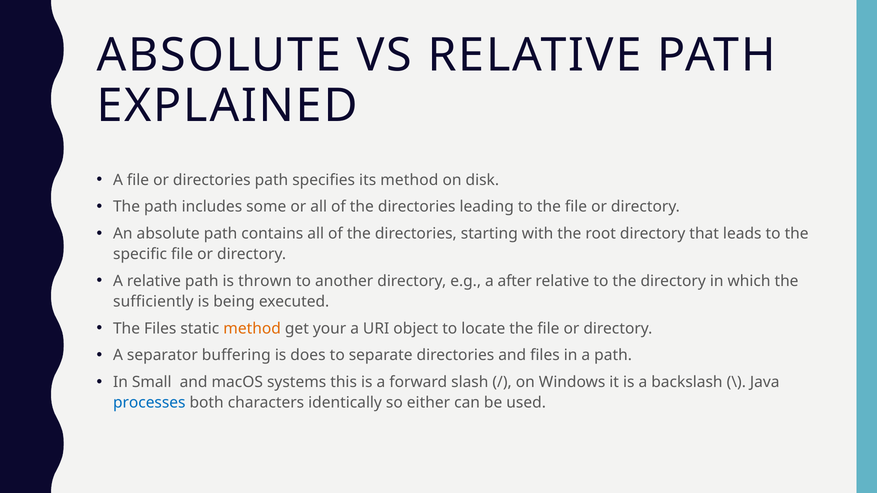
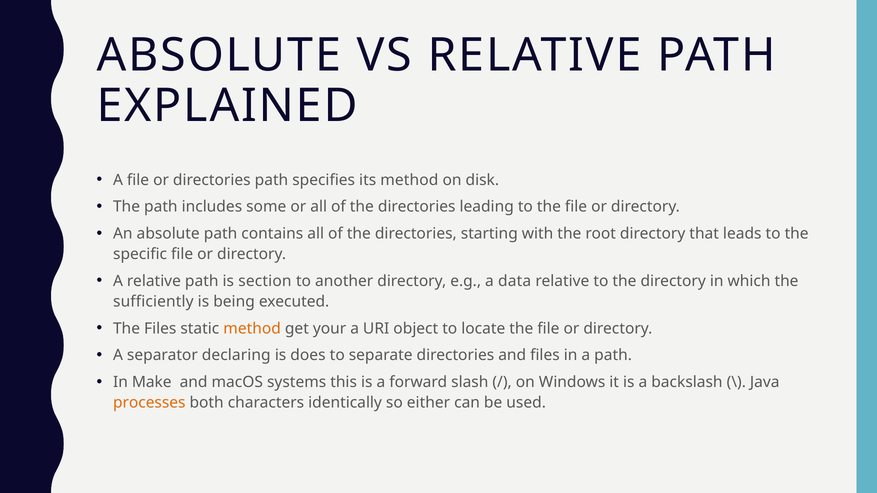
thrown: thrown -> section (265, 281)
after: after -> data (515, 281)
buffering: buffering -> declaring (236, 356)
Small: Small -> Make (152, 382)
processes colour: blue -> orange (149, 403)
